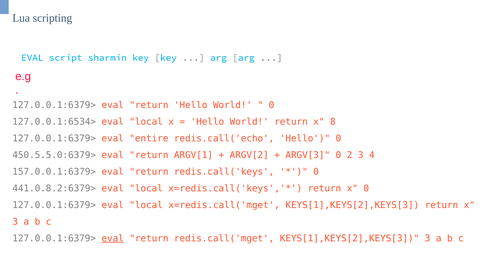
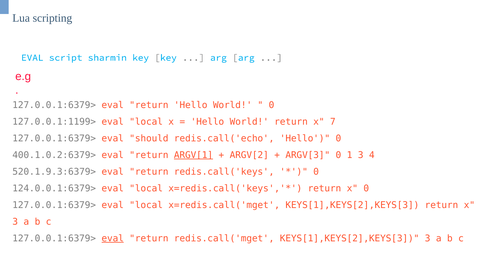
127.0.0.1:6534>: 127.0.0.1:6534> -> 127.0.0.1:1199> (54, 122)
8: 8 -> 7 (333, 122)
entire: entire -> should (149, 138)
450.5.5.0:6379>: 450.5.5.0:6379> -> 400.1.0.2:6379> (54, 155)
ARGV[1 underline: none -> present (193, 155)
2: 2 -> 1 (350, 155)
157.0.0.1:6379>: 157.0.0.1:6379> -> 520.1.9.3:6379> (54, 172)
441.0.8.2:6379>: 441.0.8.2:6379> -> 124.0.0.1:6379> (54, 188)
